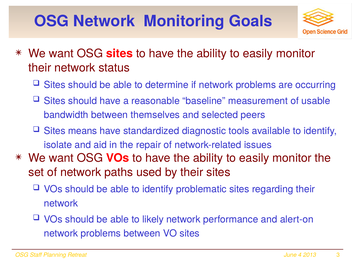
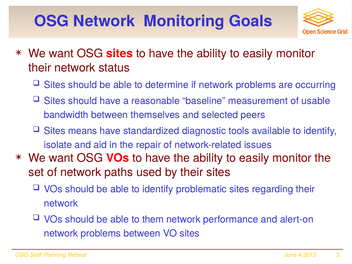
likely: likely -> them (153, 219)
